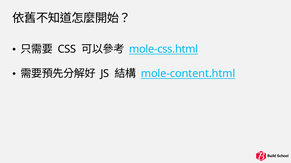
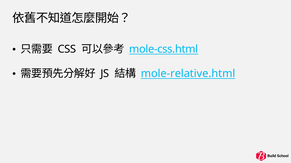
mole-content.html: mole-content.html -> mole-relative.html (188, 74)
